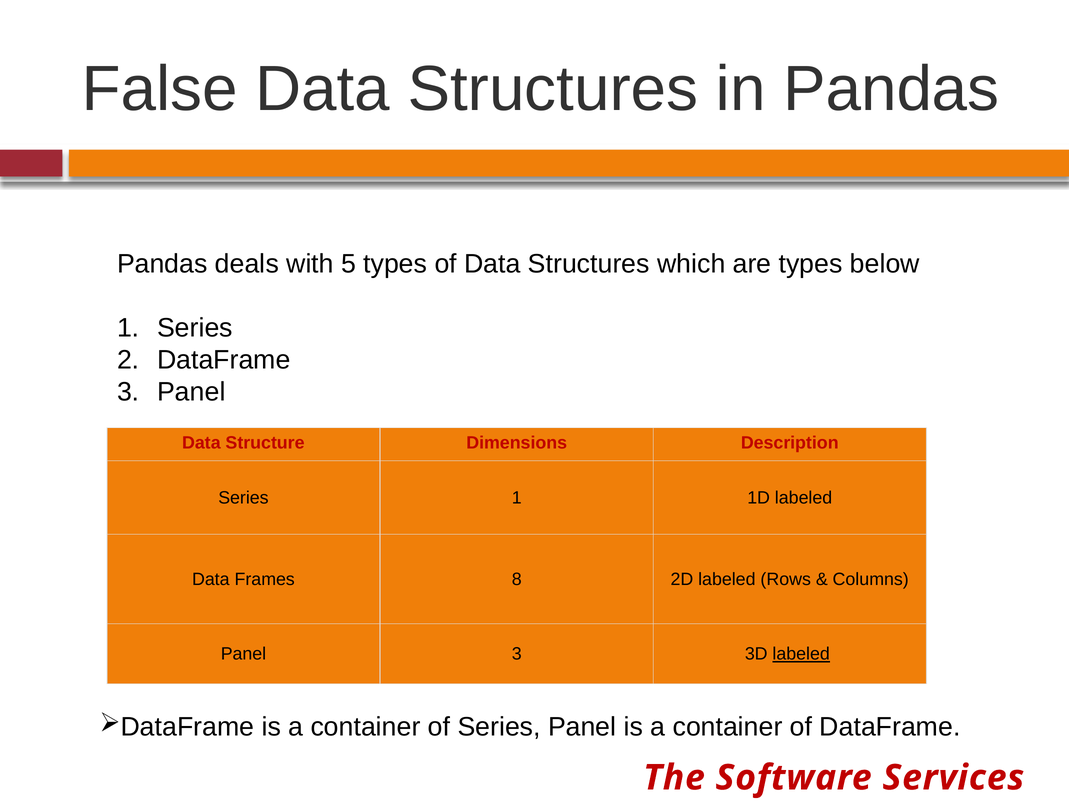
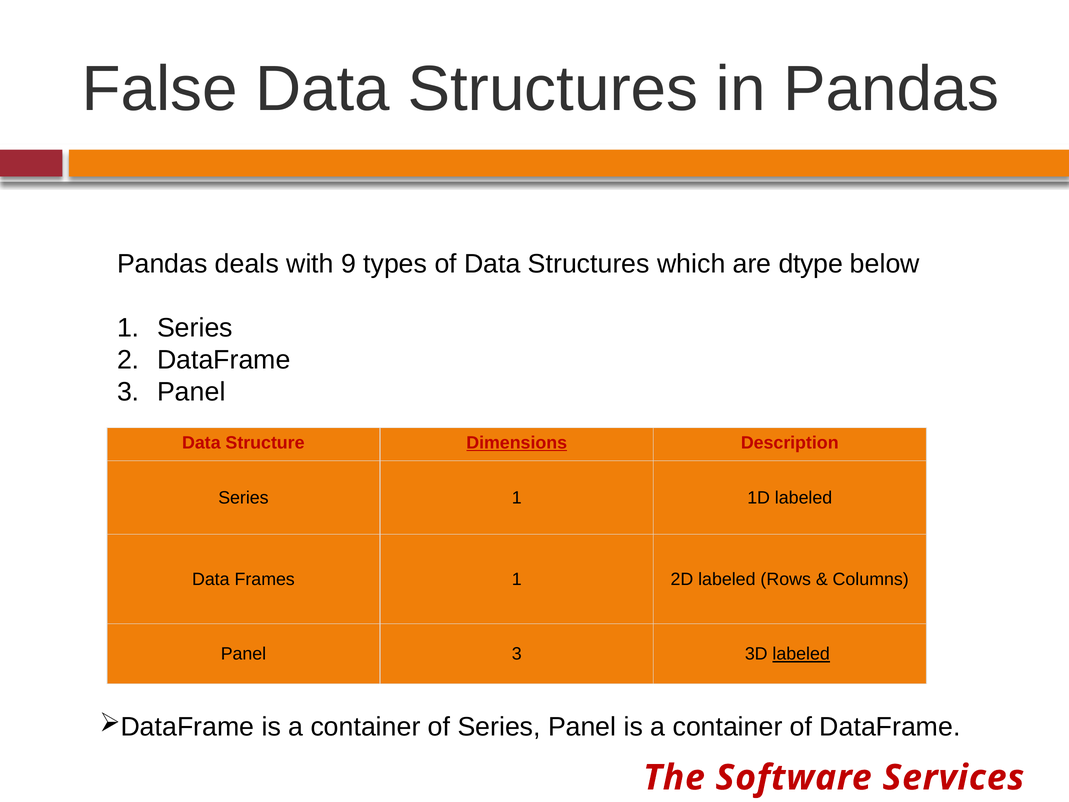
5: 5 -> 9 (349, 264)
are types: types -> dtype (811, 264)
Dimensions underline: none -> present (517, 443)
Frames 8: 8 -> 1 (517, 579)
